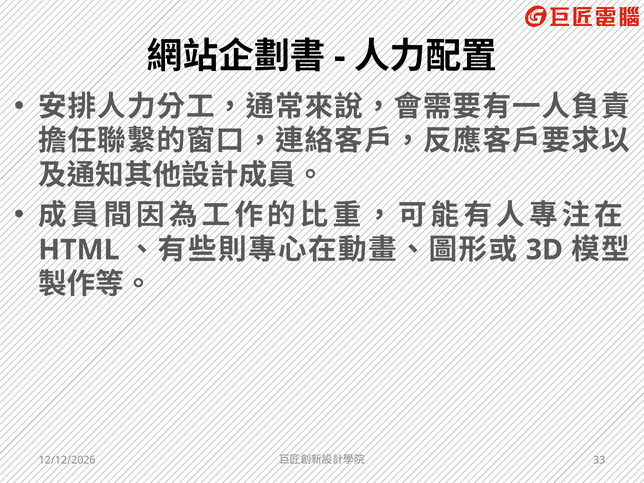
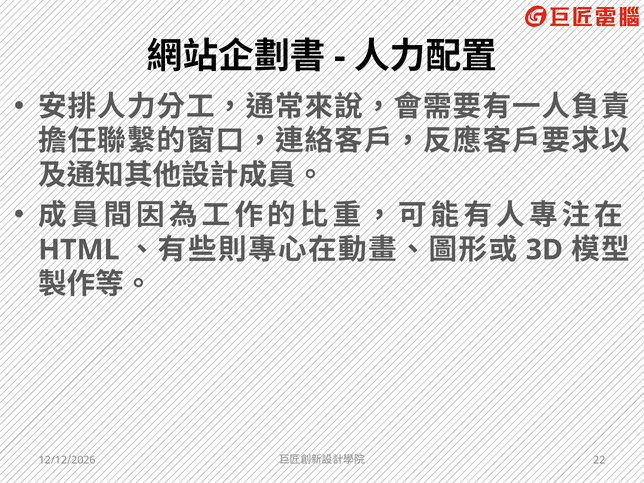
33: 33 -> 22 (599, 460)
